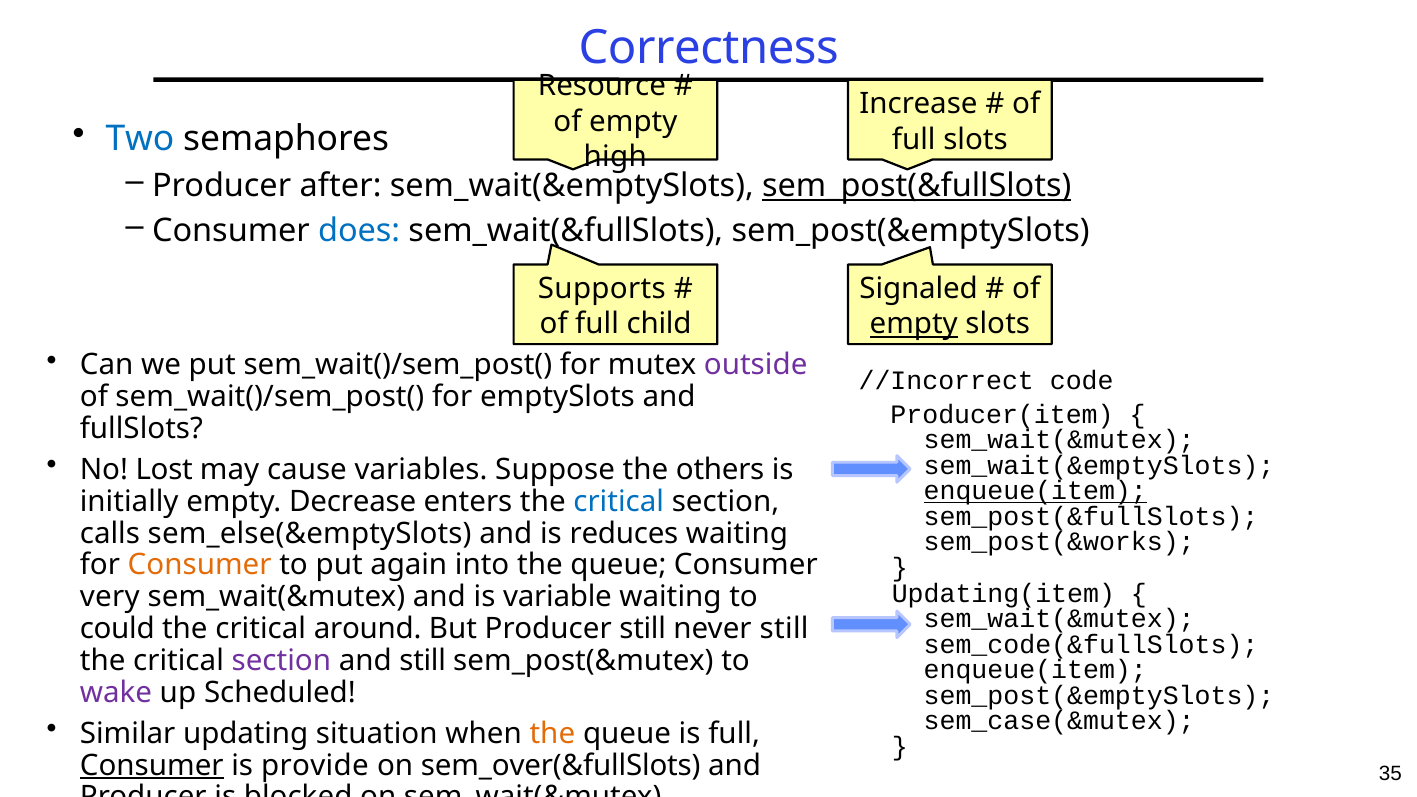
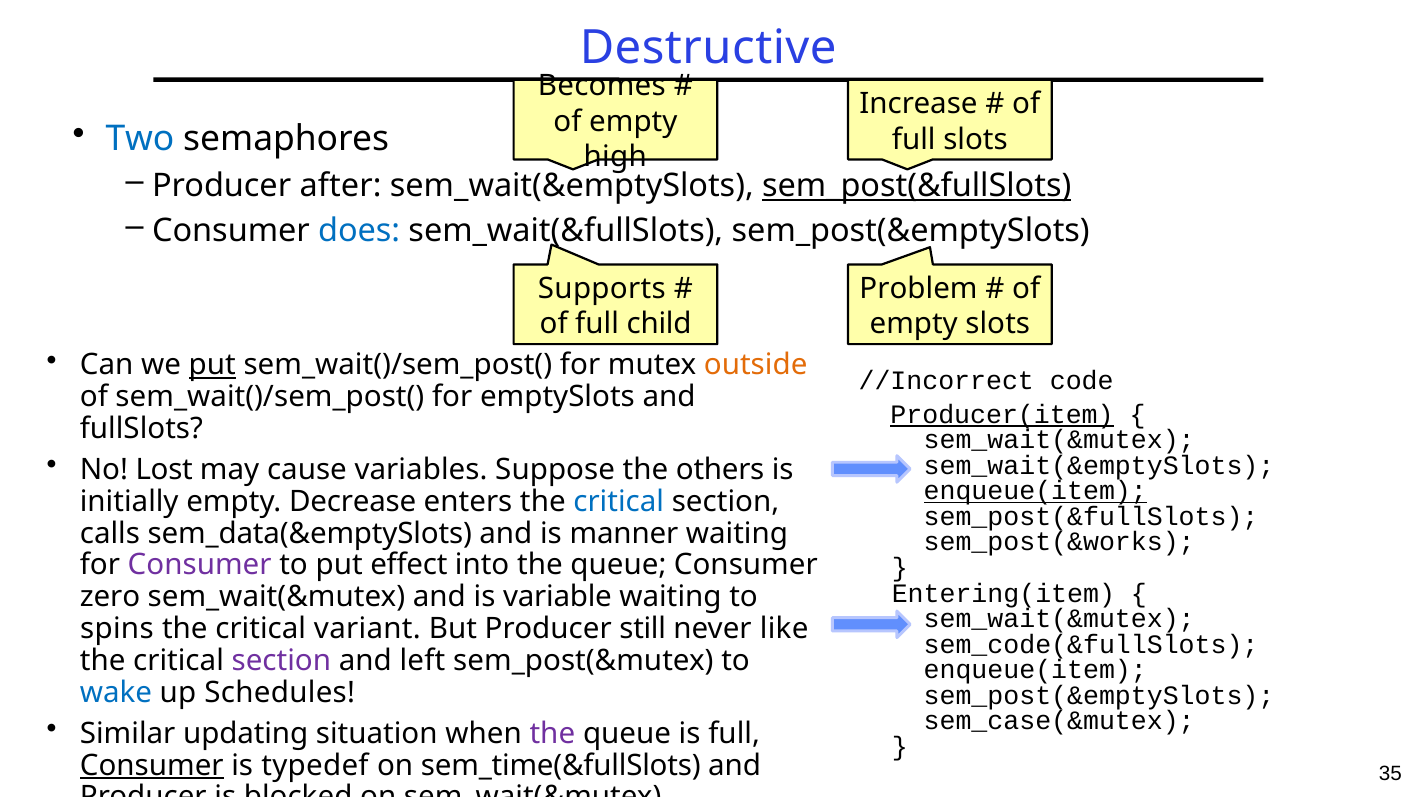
Correctness: Correctness -> Destructive (708, 48)
Resource: Resource -> Becomes (602, 86)
Signaled: Signaled -> Problem (919, 289)
empty underline: present -> none (914, 324)
put underline: none -> present (212, 365)
outside colour: purple -> orange (756, 365)
Producer(item underline: none -> present (1002, 415)
sem_else(&emptySlots: sem_else(&emptySlots -> sem_data(&emptySlots (310, 533)
reduces: reduces -> manner (624, 533)
Consumer colour: orange -> purple (200, 565)
again: again -> effect (409, 565)
Updating(item: Updating(item -> Entering(item (1003, 593)
very: very -> zero (110, 597)
could: could -> spins (117, 629)
around: around -> variant (367, 629)
never still: still -> like (784, 629)
and still: still -> left (422, 661)
wake colour: purple -> blue (116, 693)
Scheduled: Scheduled -> Schedules (280, 693)
the colour: orange -> purple (552, 733)
provide: provide -> typedef (315, 765)
sem_over(&fullSlots: sem_over(&fullSlots -> sem_time(&fullSlots (561, 765)
